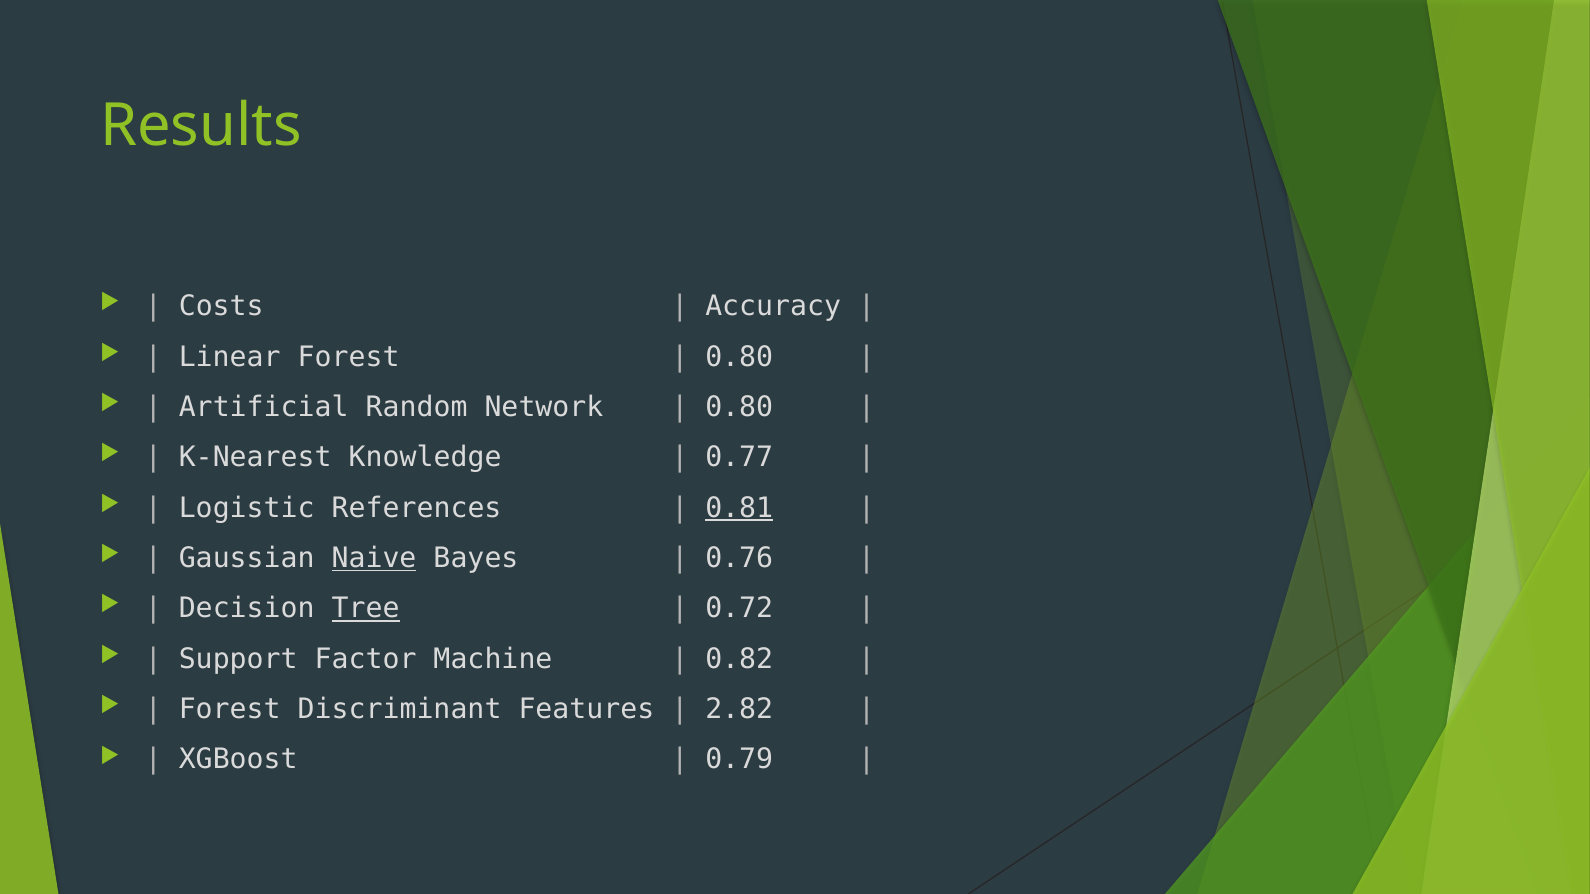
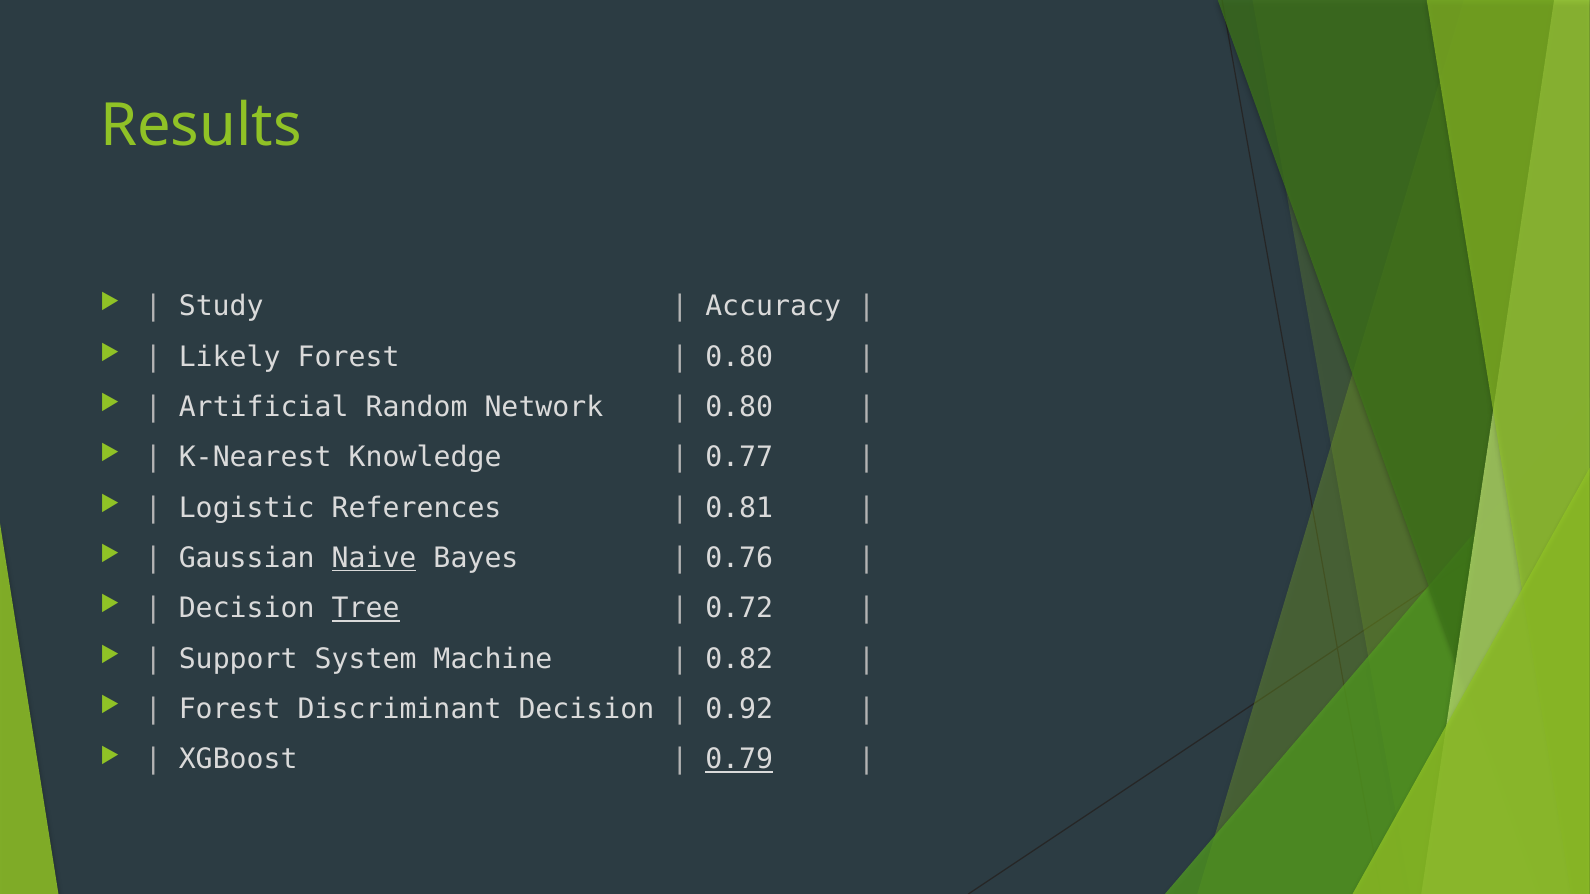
Costs: Costs -> Study (221, 307)
Linear: Linear -> Likely (230, 357)
0.81 underline: present -> none (739, 508)
Factor: Factor -> System (366, 659)
Discriminant Features: Features -> Decision (586, 710)
2.82: 2.82 -> 0.92 (739, 710)
0.79 underline: none -> present (739, 760)
